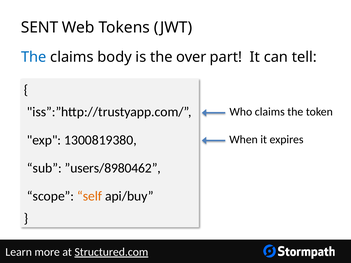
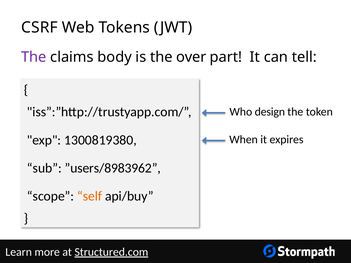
SENT: SENT -> CSRF (39, 27)
The colour: blue -> purple (34, 57)
Who claims: claims -> design (270, 112)
”users/8980462: ”users/8980462 -> ”users/8983962 (113, 168)
